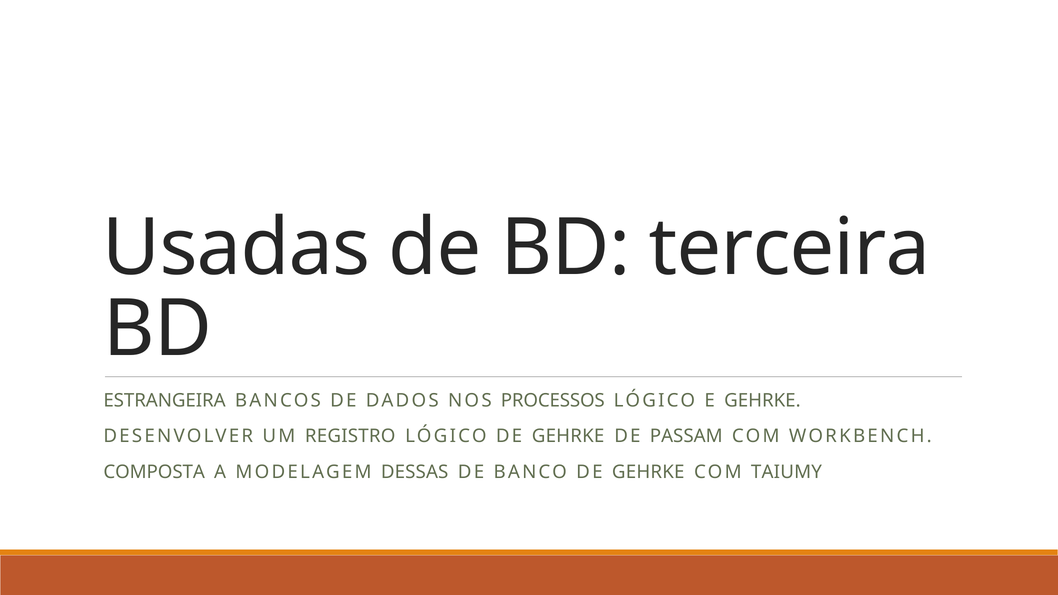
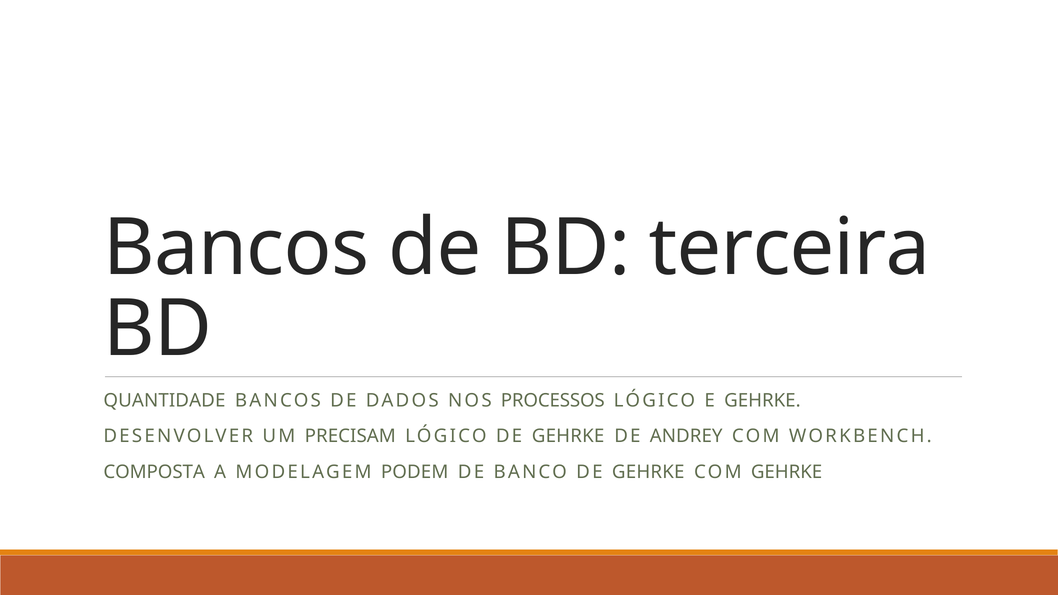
Usadas: Usadas -> Bancos (236, 248)
ESTRANGEIRA: ESTRANGEIRA -> QUANTIDADE (164, 401)
REGISTRO: REGISTRO -> PRECISAM (350, 436)
PASSAM: PASSAM -> ANDREY (686, 436)
DESSAS: DESSAS -> PODEM (415, 472)
COM TAIUMY: TAIUMY -> GEHRKE (787, 472)
